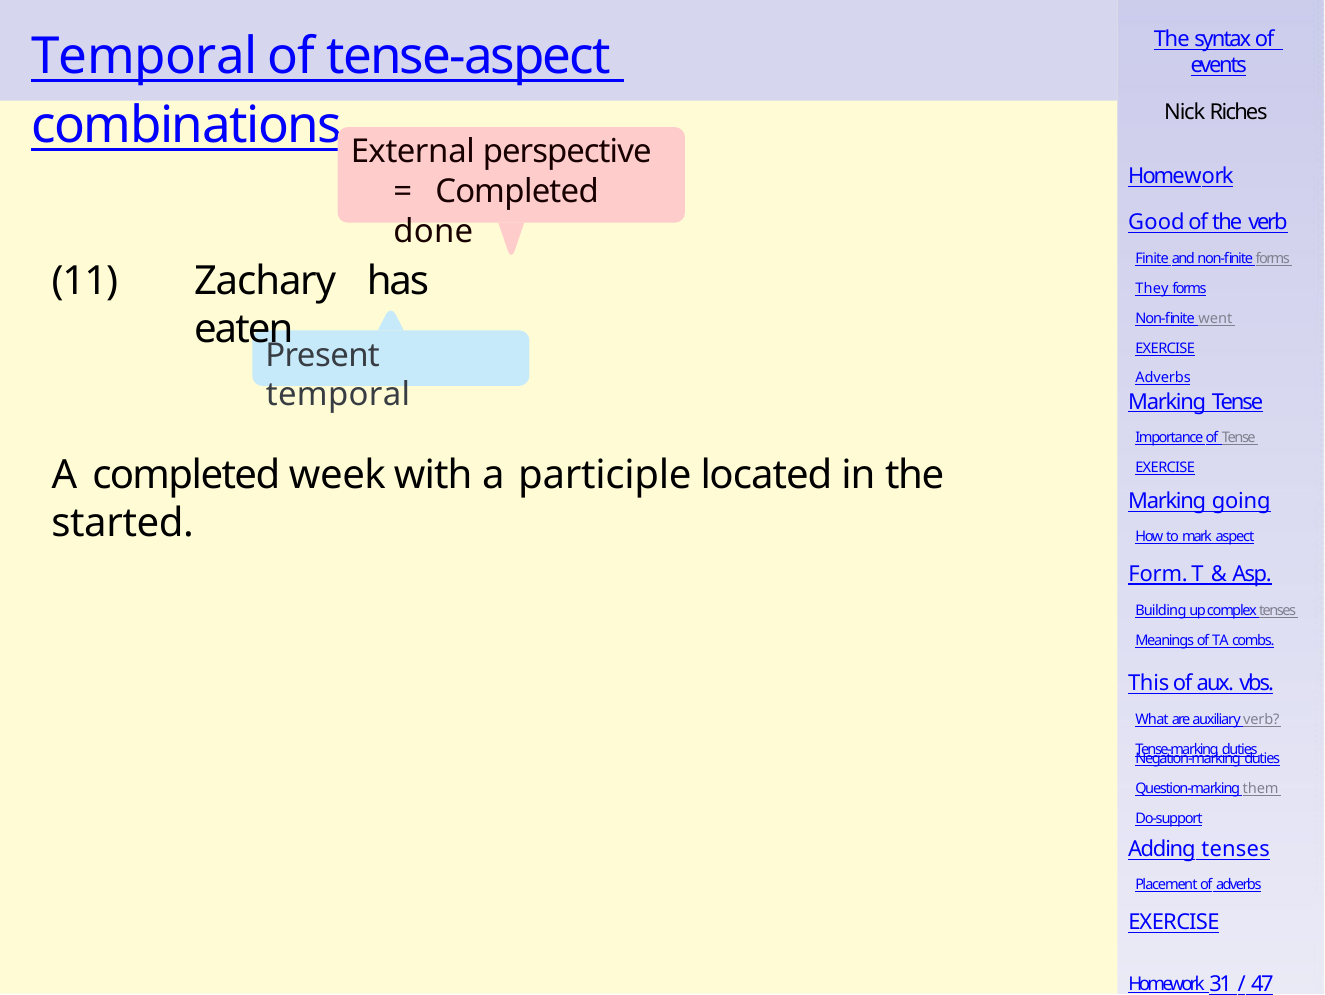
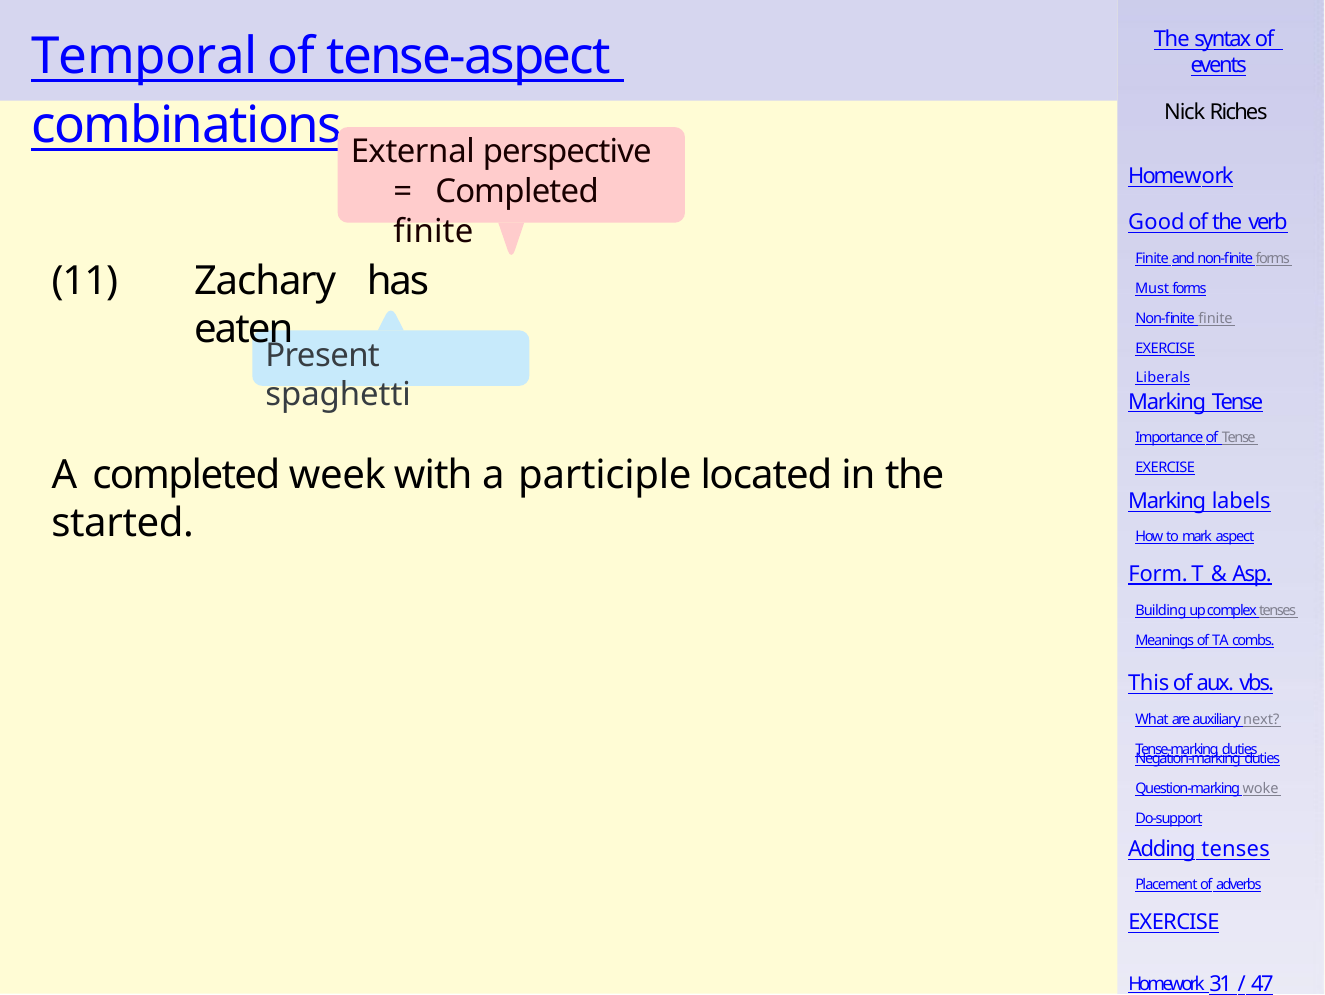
done: done -> finite (433, 232)
They: They -> Must (1152, 288)
Non-finite went: went -> finite (1215, 318)
Adverbs: Adverbs -> Liberals (1163, 377)
temporal: temporal -> spaghetti (338, 395)
going: going -> labels (1241, 501)
auxiliary verb: verb -> next (1261, 719)
them: them -> woke (1261, 788)
